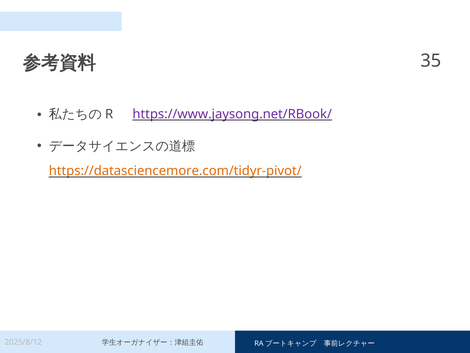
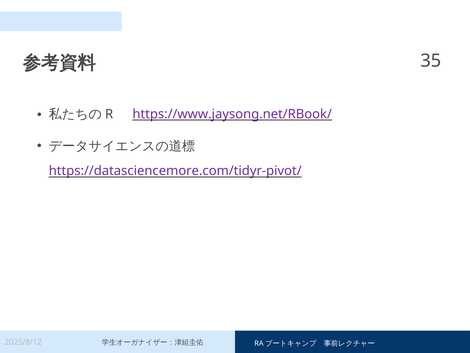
https://datasciencemore.com/tidyr-pivot/ colour: orange -> purple (175, 171)
